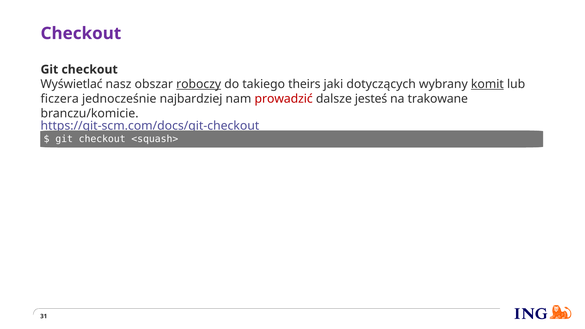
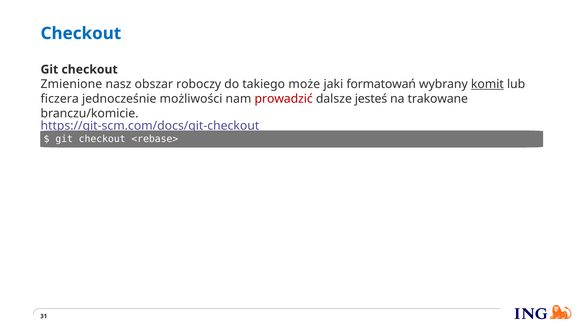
Checkout colour: purple -> blue (81, 33)
Wyświetlać: Wyświetlać -> Zmienione (71, 84)
roboczy underline: present -> none (199, 84)
theirs: theirs -> może (304, 84)
dotyczących: dotyczących -> formatowań (381, 84)
najbardziej: najbardziej -> możliwości (191, 99)
<squash>: <squash> -> <rebase> (155, 139)
